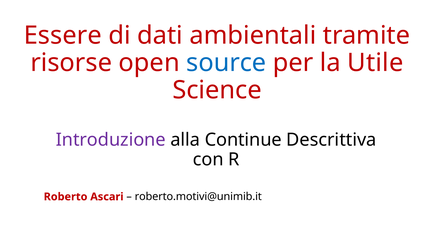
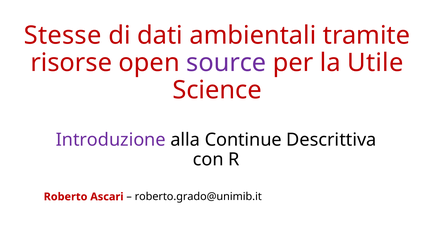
Essere: Essere -> Stesse (63, 35)
source colour: blue -> purple (226, 63)
roberto.motivi@unimib.it: roberto.motivi@unimib.it -> roberto.grado@unimib.it (198, 197)
